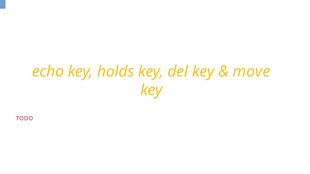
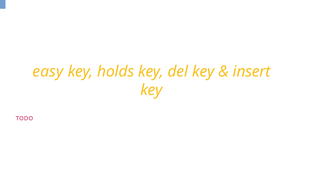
echo: echo -> easy (48, 72)
move: move -> insert (252, 72)
